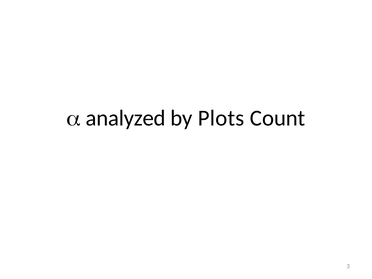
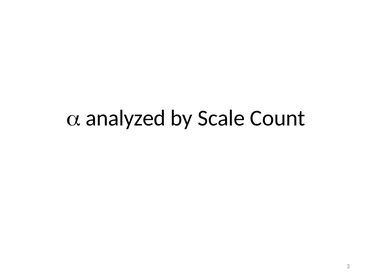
Plots: Plots -> Scale (221, 118)
